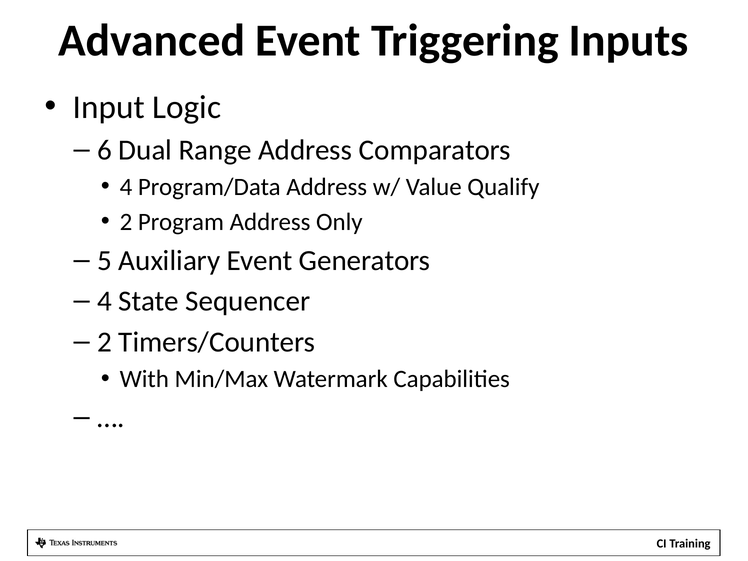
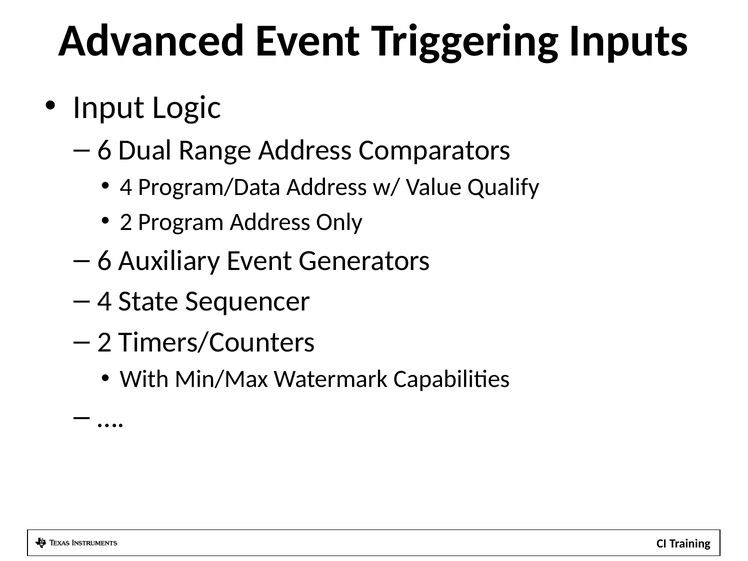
5: 5 -> 6 (105, 261)
